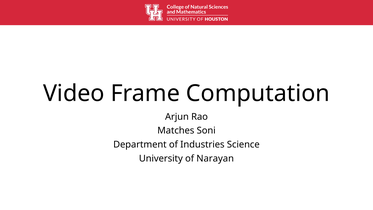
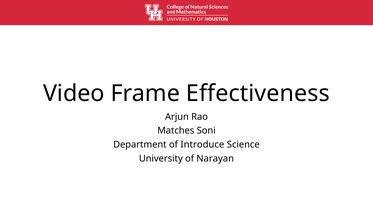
Computation: Computation -> Effectiveness (258, 93)
Industries: Industries -> Introduce (202, 144)
